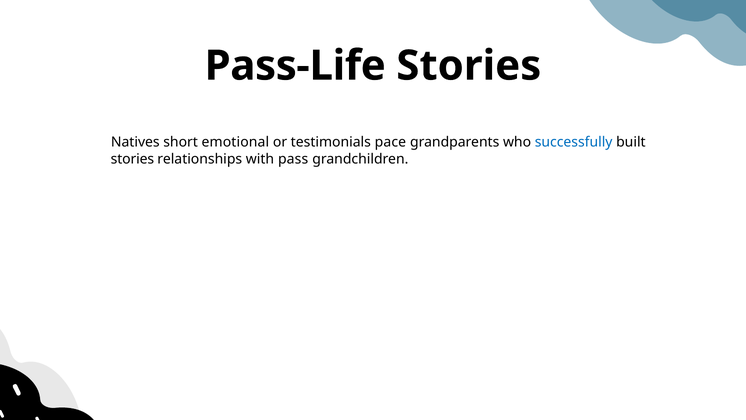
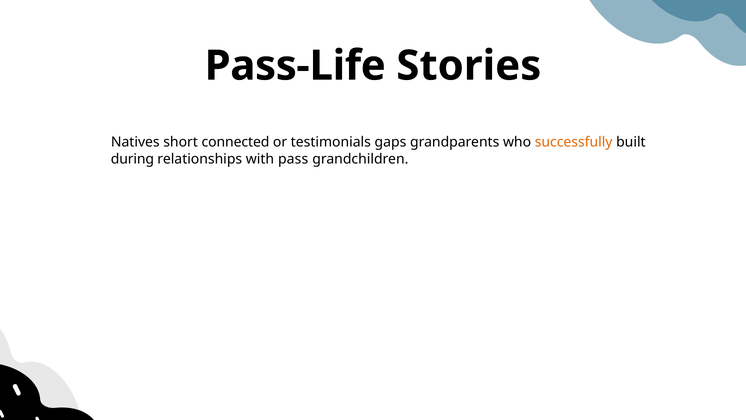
emotional: emotional -> connected (235, 142)
pace: pace -> gaps (390, 142)
successfully colour: blue -> orange (574, 142)
stories: stories -> during (132, 159)
